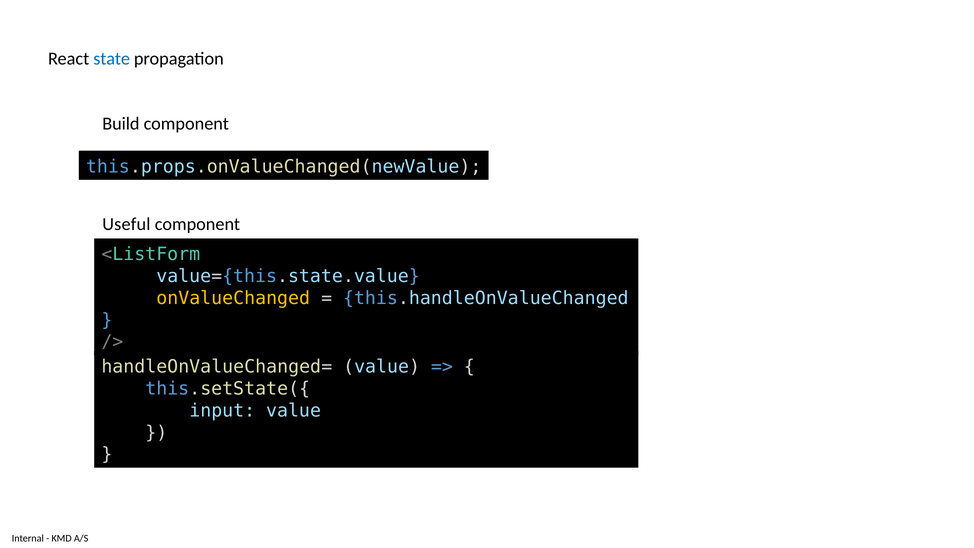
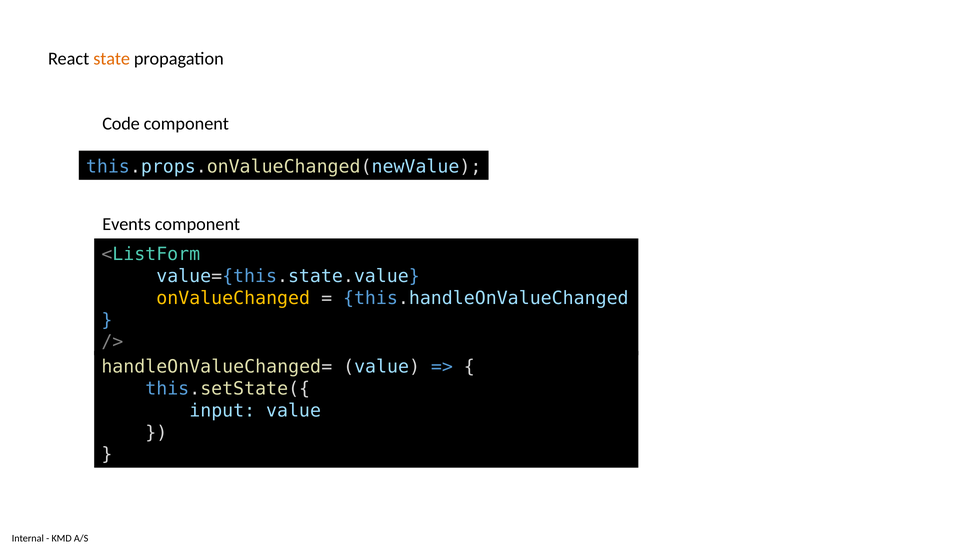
state colour: blue -> orange (112, 59)
Build: Build -> Code (121, 124)
Useful: Useful -> Events (127, 224)
